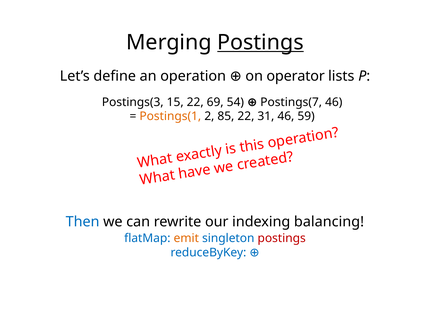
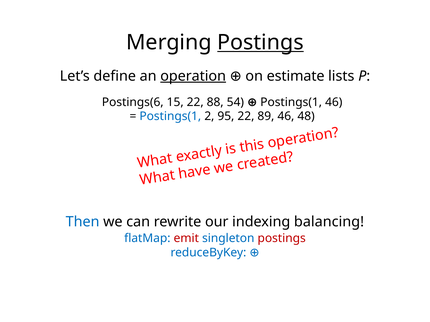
operation underline: none -> present (193, 76)
operator: operator -> estimate (296, 76)
Postings(3: Postings(3 -> Postings(6 (133, 102)
69: 69 -> 88 (215, 102)
Postings(7: Postings(7 -> Postings(1 (291, 102)
Postings(1 colour: orange -> blue (170, 117)
85: 85 -> 95 (226, 117)
31: 31 -> 89 (266, 117)
59: 59 -> 48 (306, 117)
emit colour: orange -> red (186, 239)
